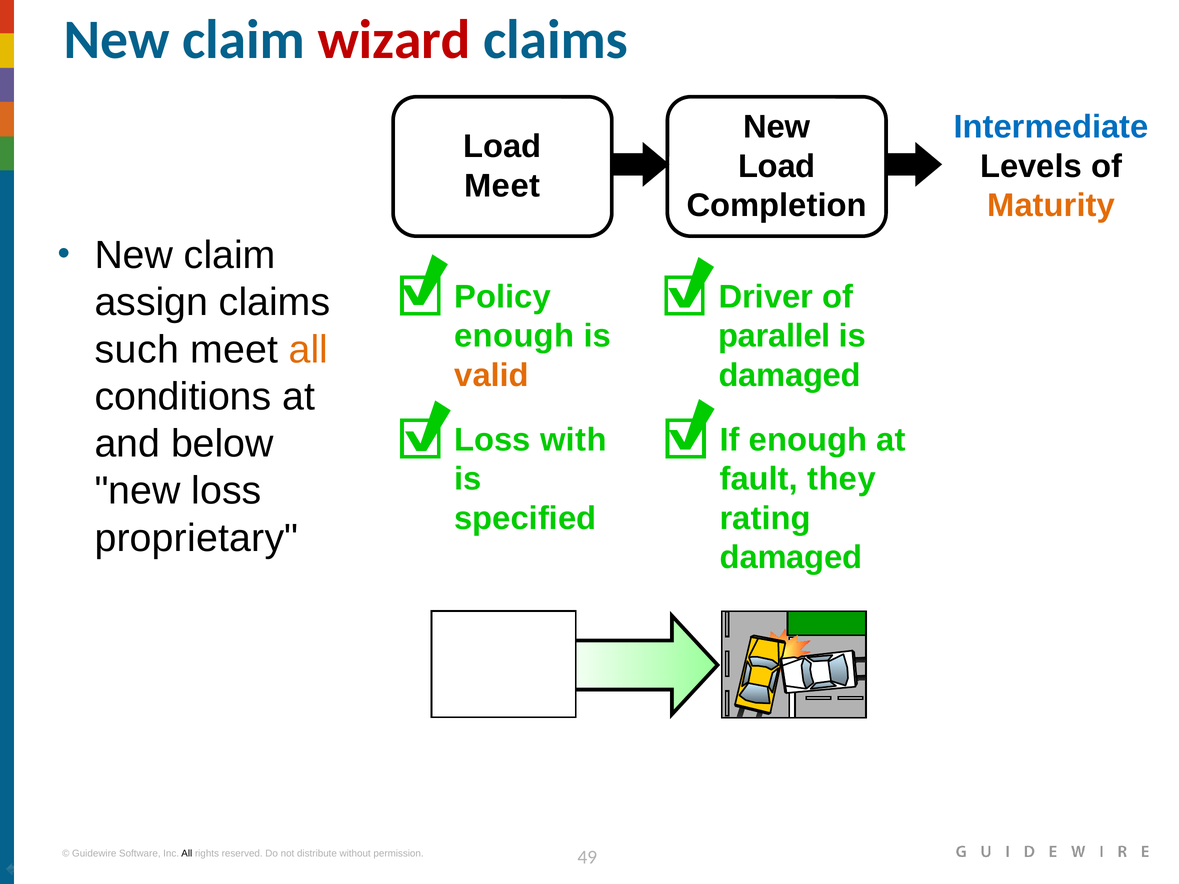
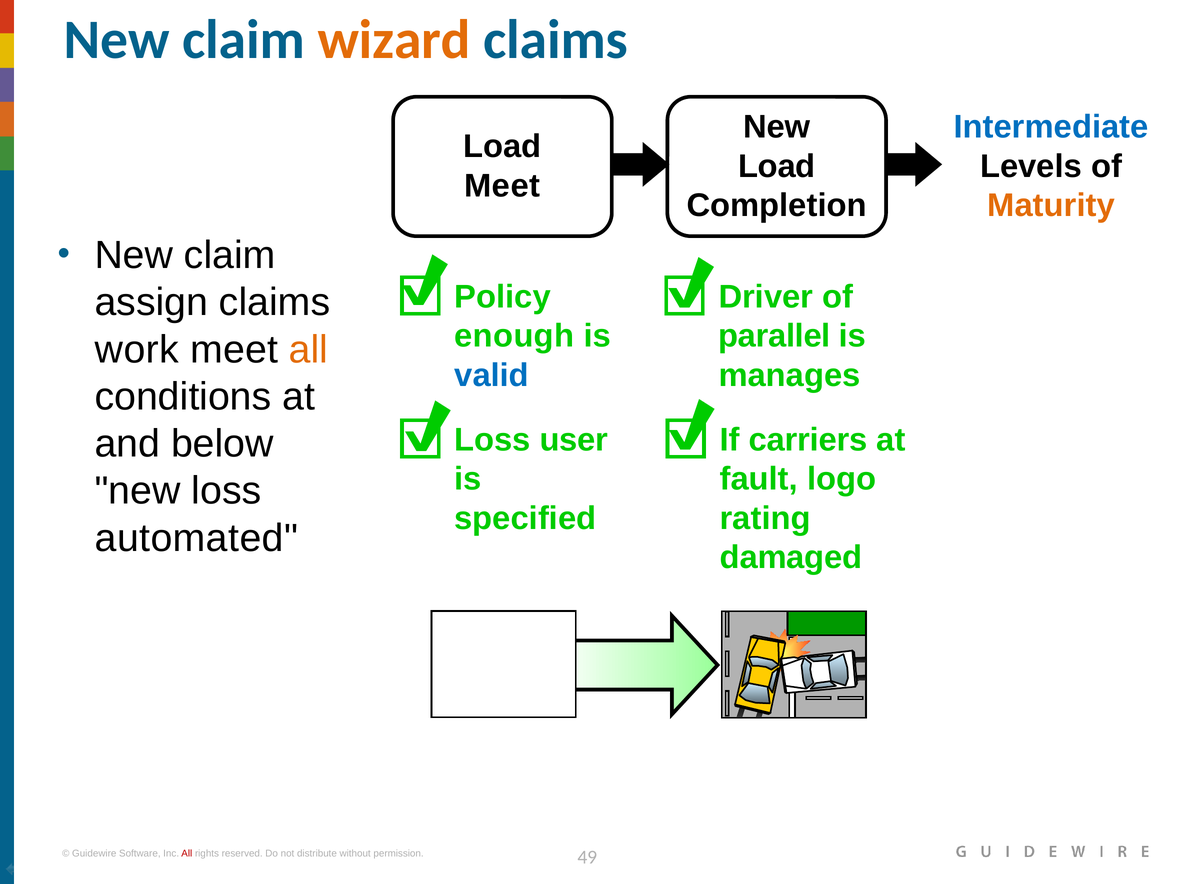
wizard colour: red -> orange (394, 40)
such: such -> work (137, 350)
valid colour: orange -> blue (492, 375)
damaged: damaged -> manages (790, 375)
with: with -> user (574, 440)
If enough: enough -> carriers (808, 440)
they: they -> logo (842, 479)
proprietary: proprietary -> automated (196, 538)
All colour: black -> red (187, 854)
